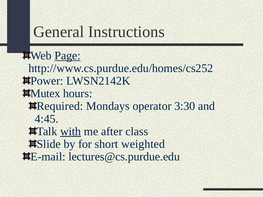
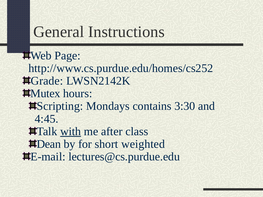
Page underline: present -> none (68, 56)
Power: Power -> Grade (47, 81)
Required: Required -> Scripting (60, 106)
operator: operator -> contains (152, 106)
Slide: Slide -> Dean (49, 144)
